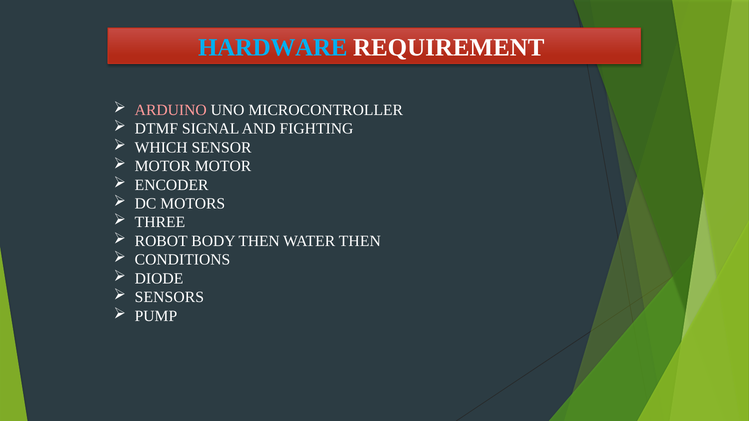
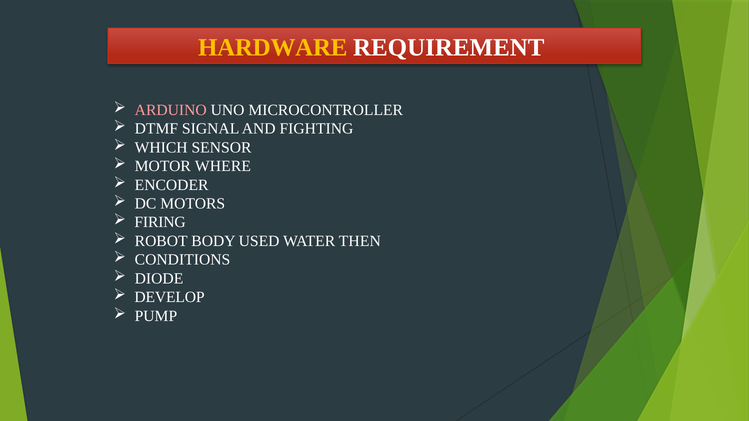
HARDWARE colour: light blue -> yellow (273, 48)
MOTOR MOTOR: MOTOR -> WHERE (223, 166)
THREE: THREE -> FIRING (160, 222)
BODY THEN: THEN -> USED (259, 241)
SENSORS: SENSORS -> DEVELOP (170, 297)
